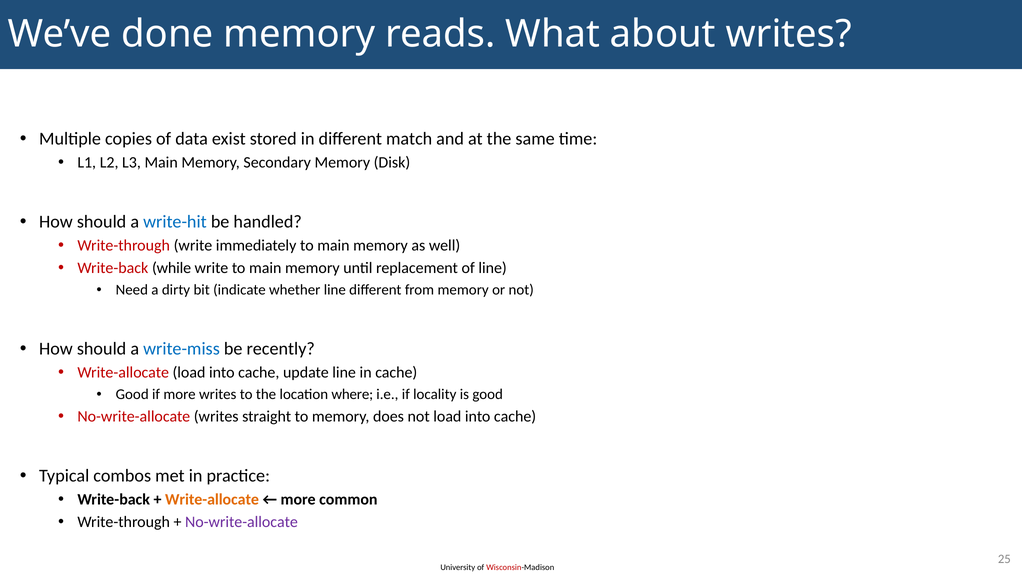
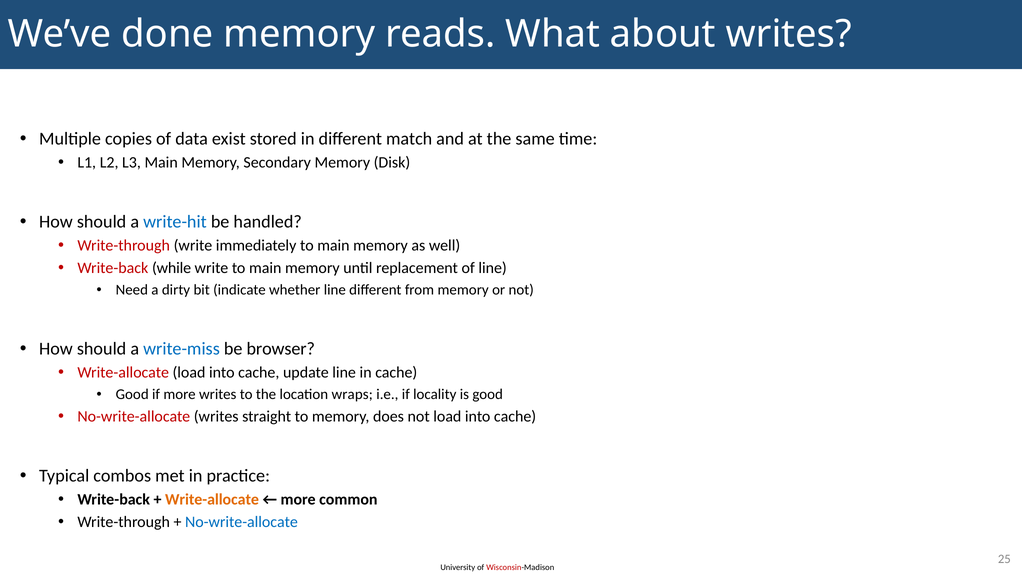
recently: recently -> browser (281, 349)
where: where -> wraps (352, 394)
No-write-allocate colour: purple -> blue (241, 522)
